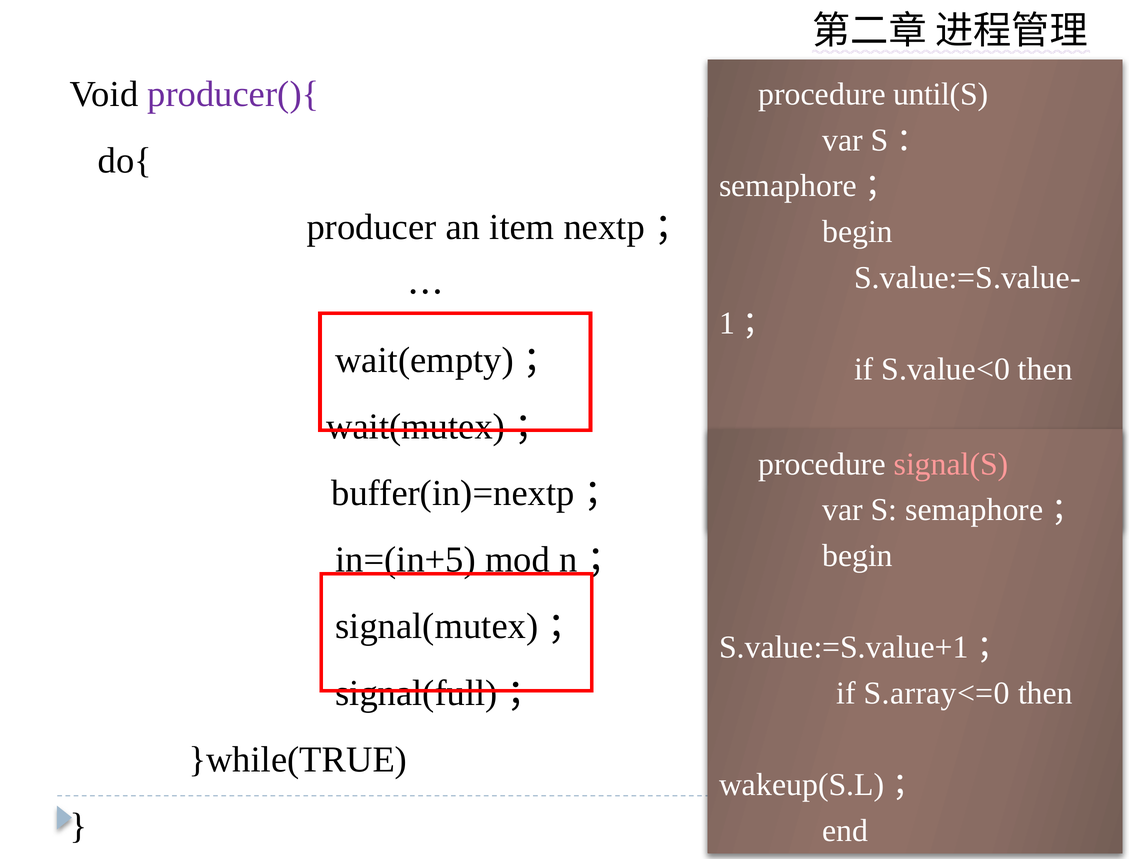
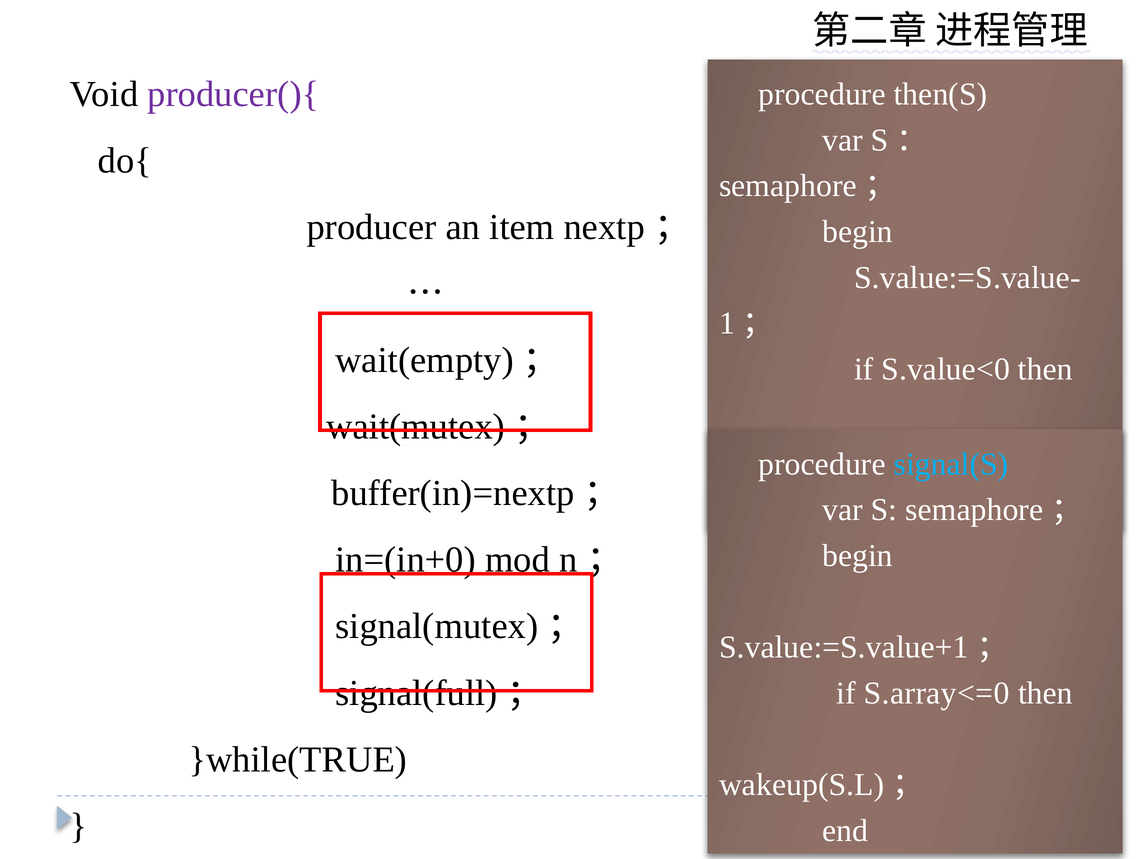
until(S: until(S -> then(S (941, 94)
signal(S colour: pink -> light blue (951, 464)
in=(in+5: in=(in+5 -> in=(in+0 (406, 560)
